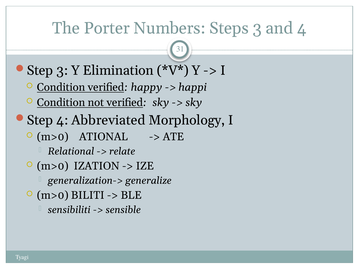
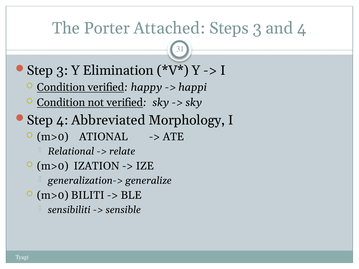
Numbers: Numbers -> Attached (169, 28)
